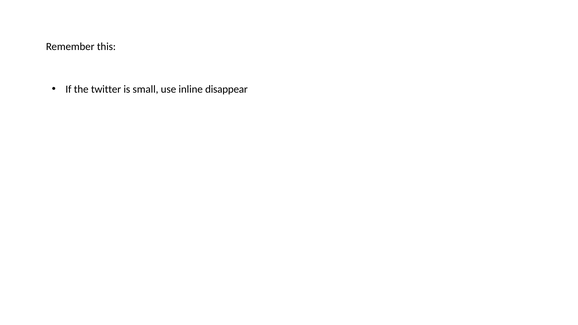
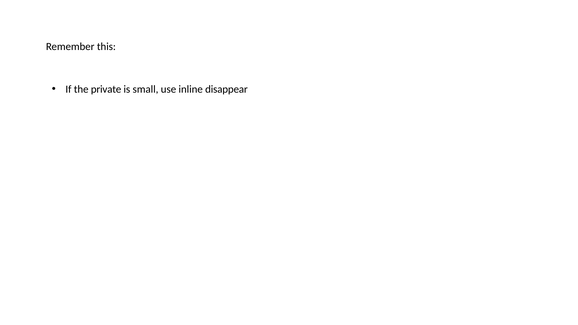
twitter: twitter -> private (106, 89)
